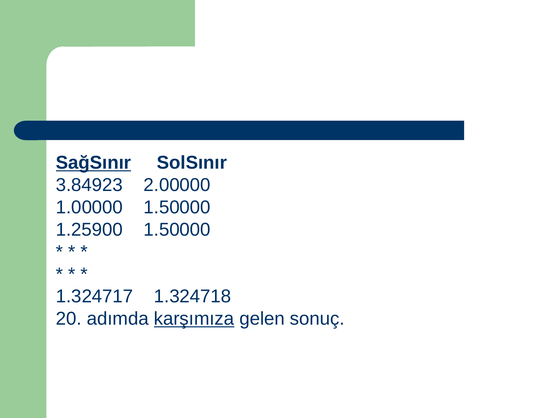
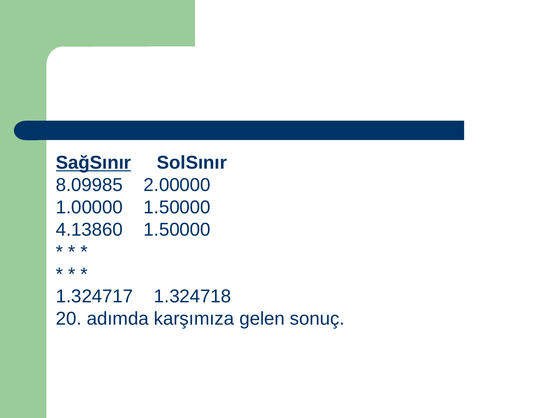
3.84923: 3.84923 -> 8.09985 (89, 185)
1.25900: 1.25900 -> 4.13860 (89, 229)
karşımıza underline: present -> none (194, 319)
